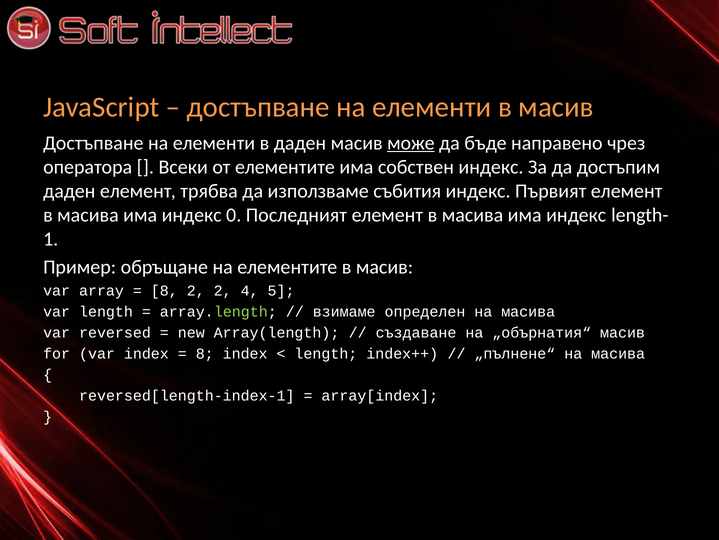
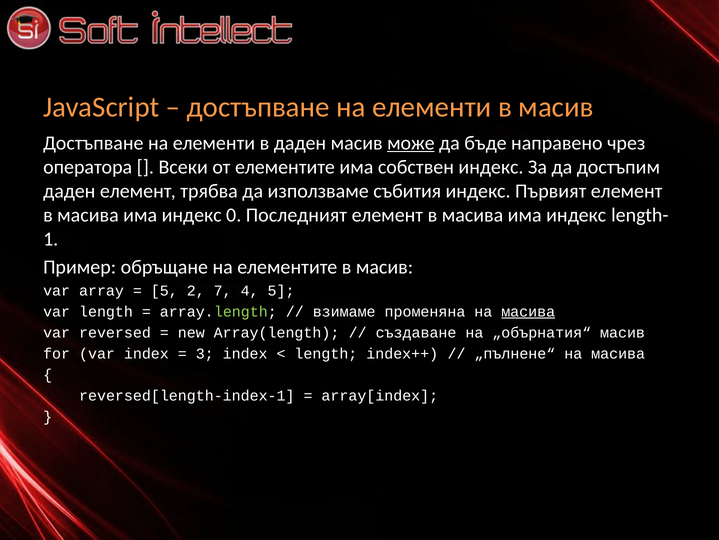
8: 8 -> 5 (164, 290)
2 2: 2 -> 7 (223, 290)
определен: определен -> променяна (425, 311)
масива underline: none -> present (528, 311)
8: 8 -> 3 (205, 353)
